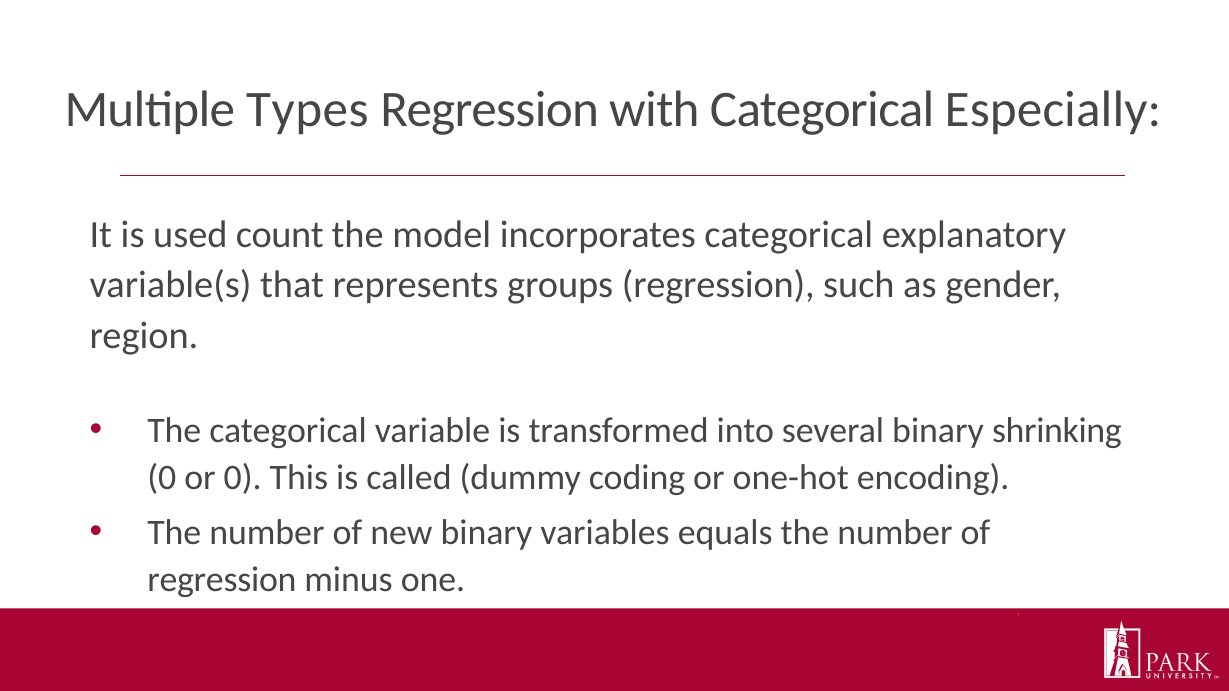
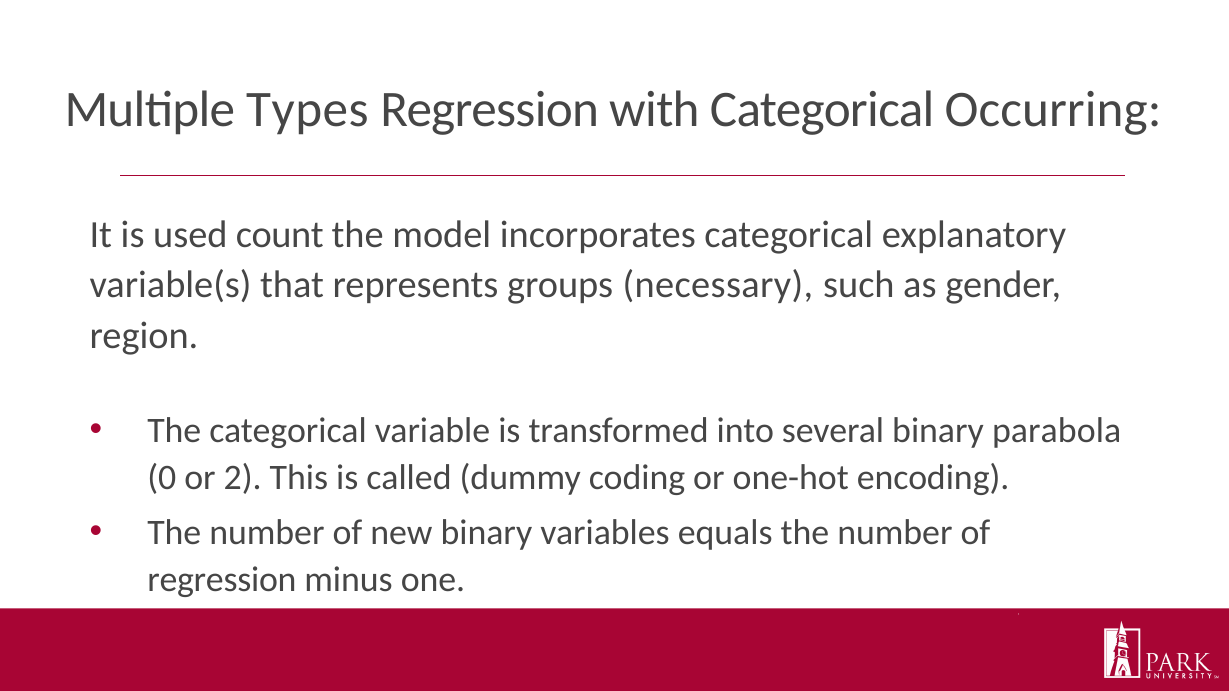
Especially: Especially -> Occurring (1053, 110)
groups regression: regression -> necessary (718, 285)
shrinking: shrinking -> parabola (1057, 431)
or 0: 0 -> 2 (243, 478)
